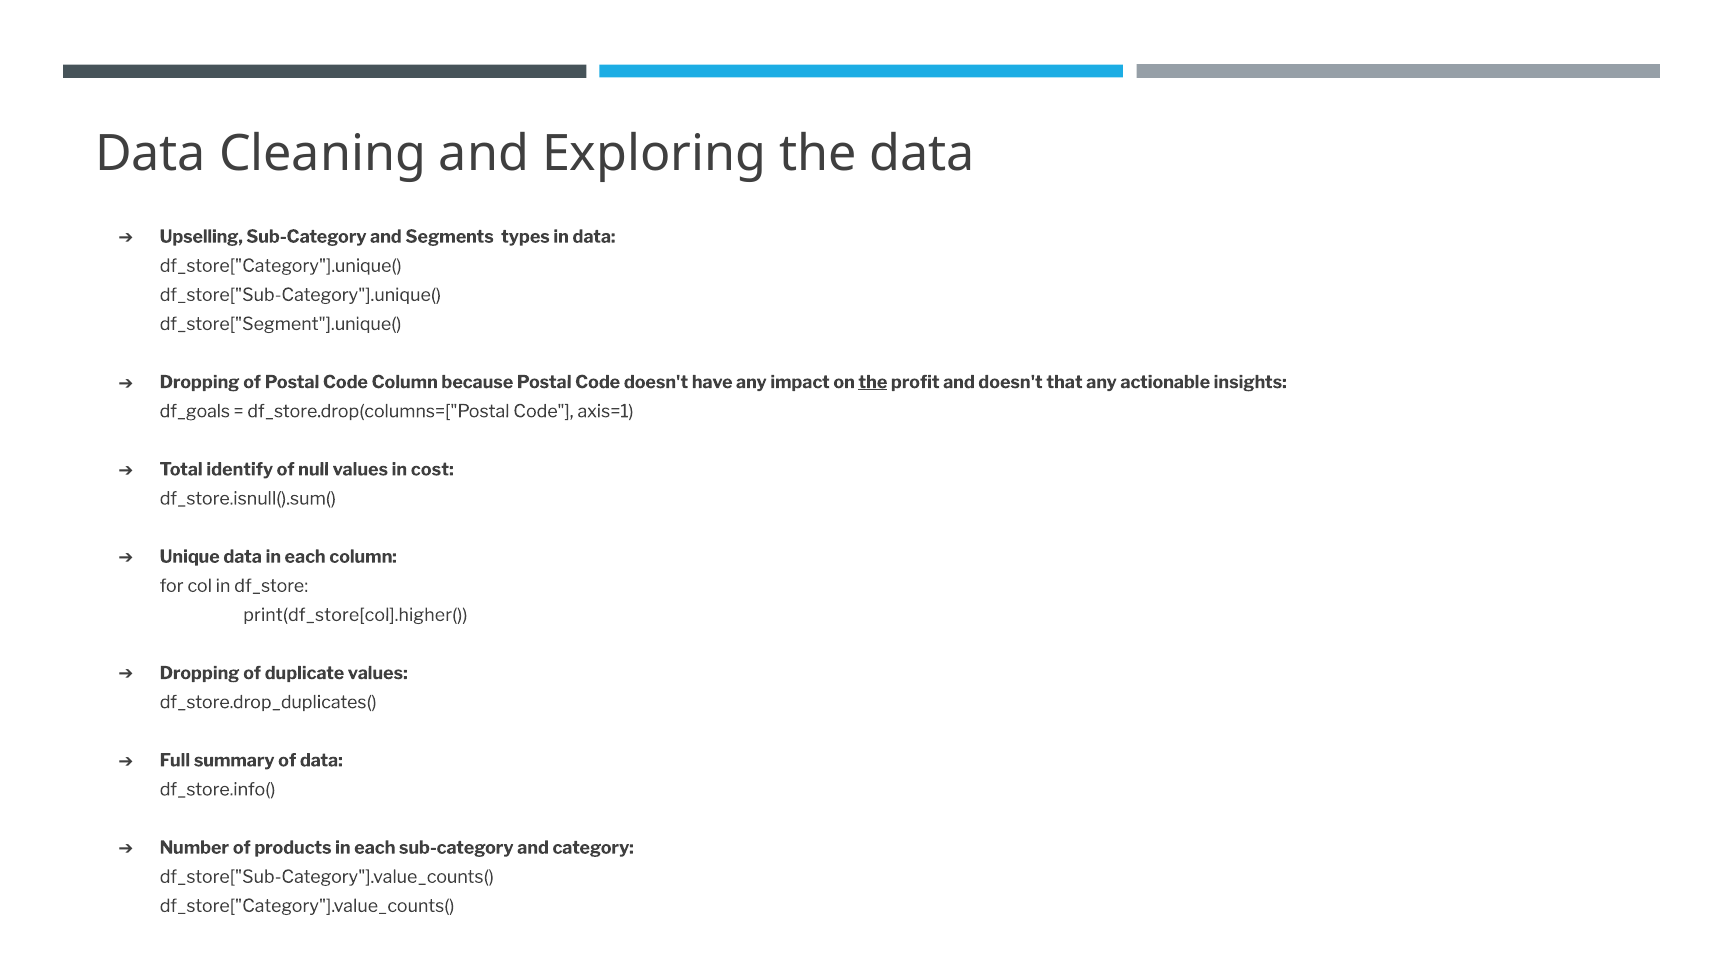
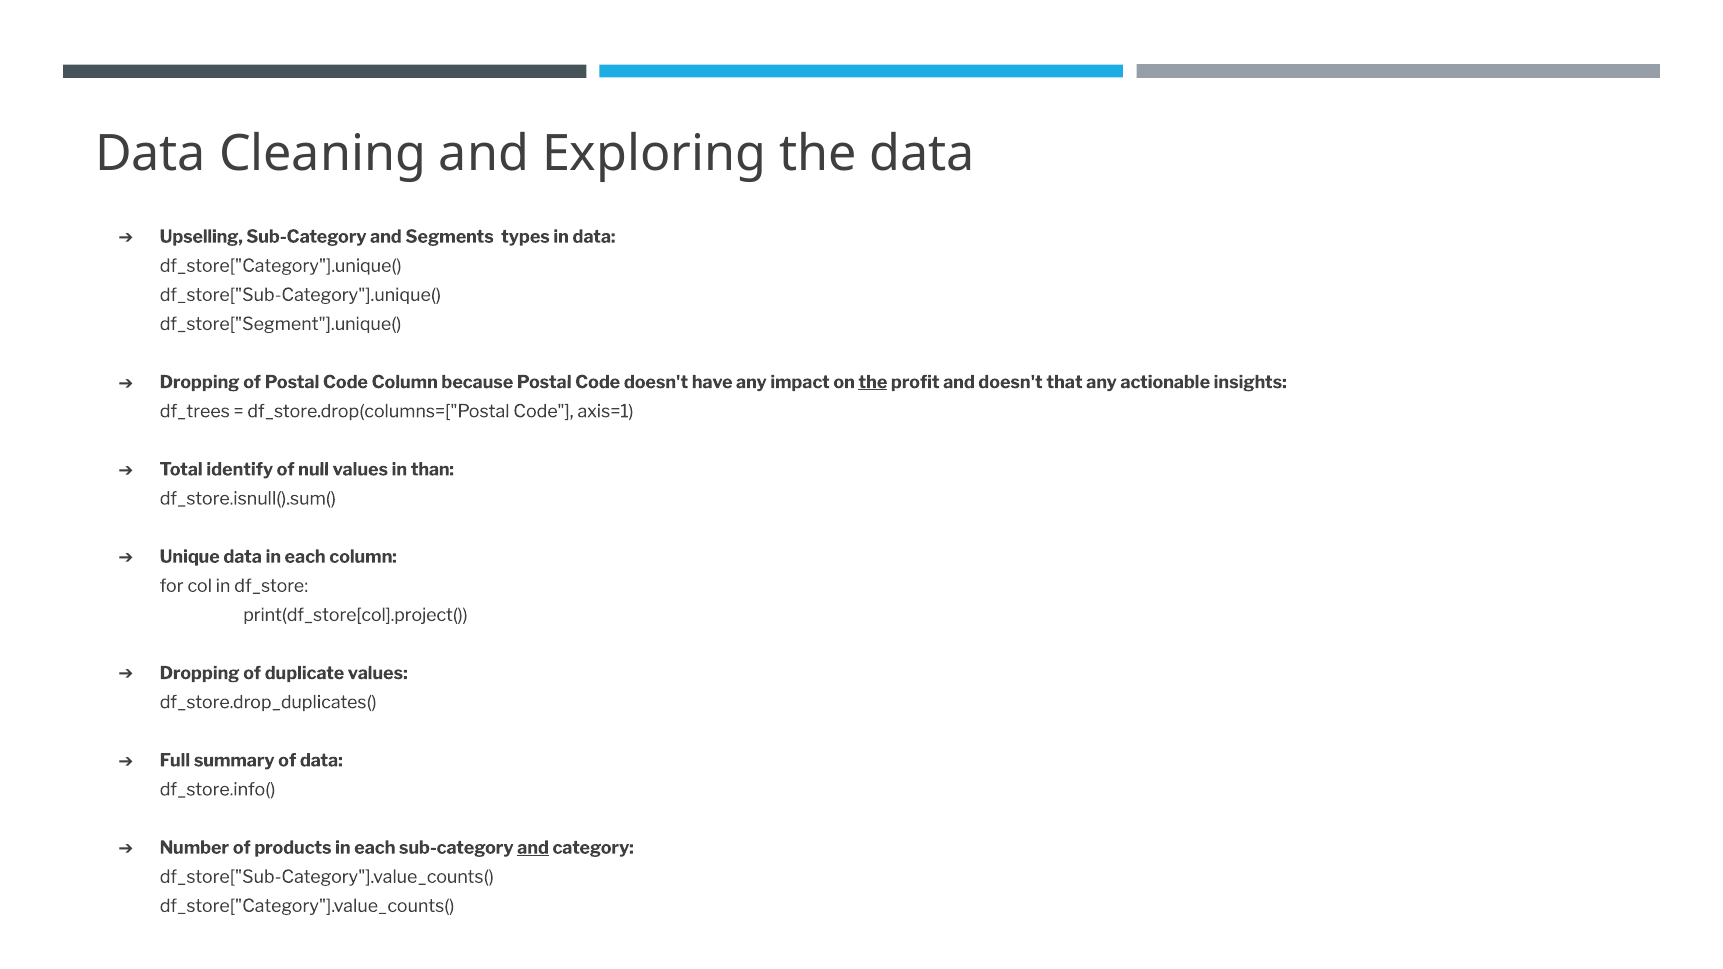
df_goals: df_goals -> df_trees (195, 411)
cost: cost -> than (432, 470)
print(df_store[col].higher(: print(df_store[col].higher( -> print(df_store[col].project( (355, 615)
and underline: none -> present (533, 848)
